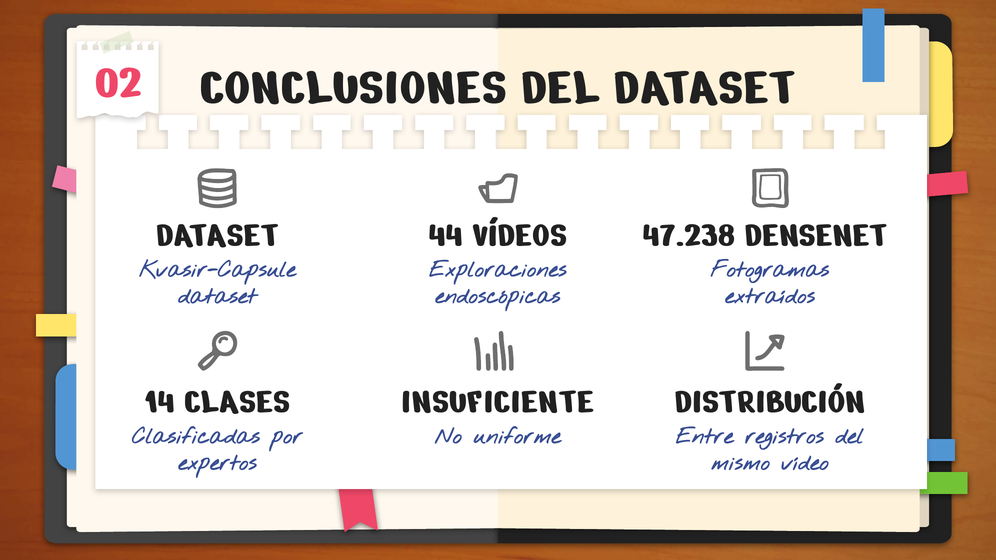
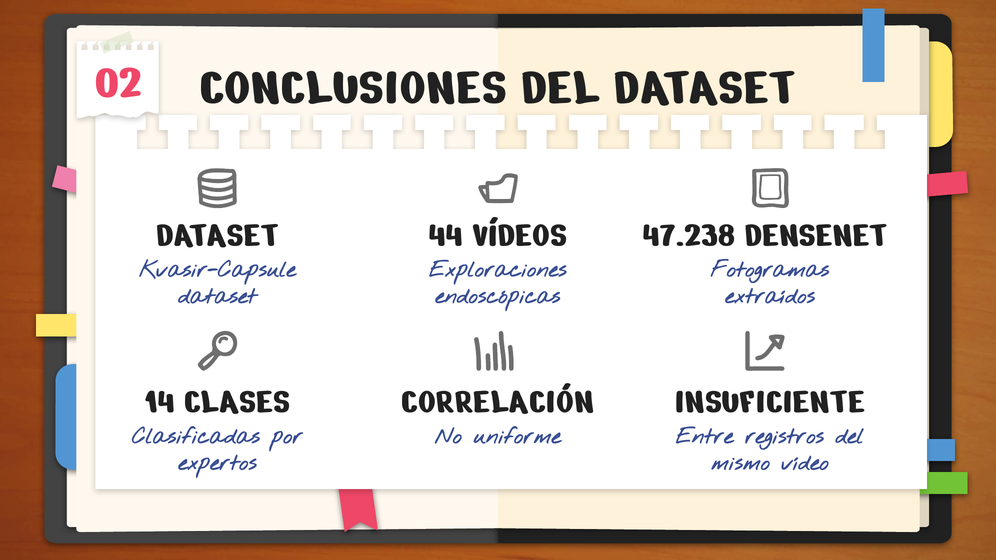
INSUFICIENTE: INSUFICIENTE -> CORRELACIÓN (498, 401)
DISTRIBUCIÓN: DISTRIBUCIÓN -> INSUFICIENTE (770, 401)
